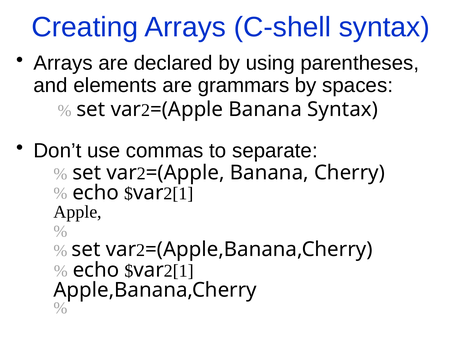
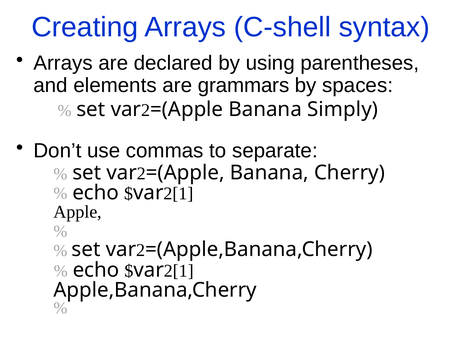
Banana Syntax: Syntax -> Simply (343, 110)
